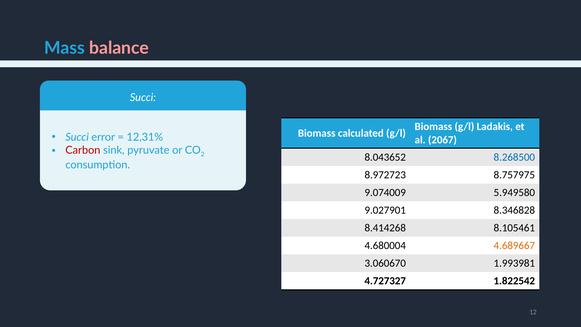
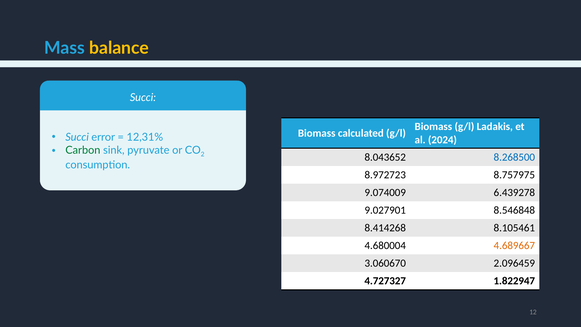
balance colour: pink -> yellow (119, 48)
2067: 2067 -> 2024 (442, 140)
Carbon colour: red -> green (83, 150)
5.949580: 5.949580 -> 6.439278 (514, 193)
8.346828: 8.346828 -> 8.546848 (514, 210)
1.993981: 1.993981 -> 2.096459 (514, 263)
1.822542: 1.822542 -> 1.822947 (514, 281)
